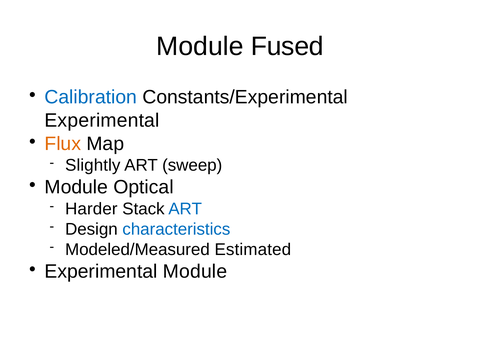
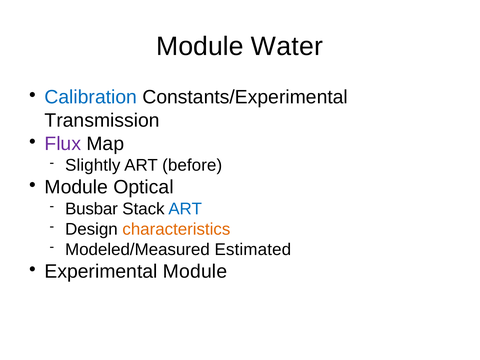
Fused: Fused -> Water (287, 46)
Experimental: Experimental -> Transmission (102, 120)
Flux colour: orange -> purple (63, 144)
sweep: sweep -> before (192, 165)
Harder: Harder -> Busbar (91, 209)
characteristics colour: blue -> orange (176, 229)
